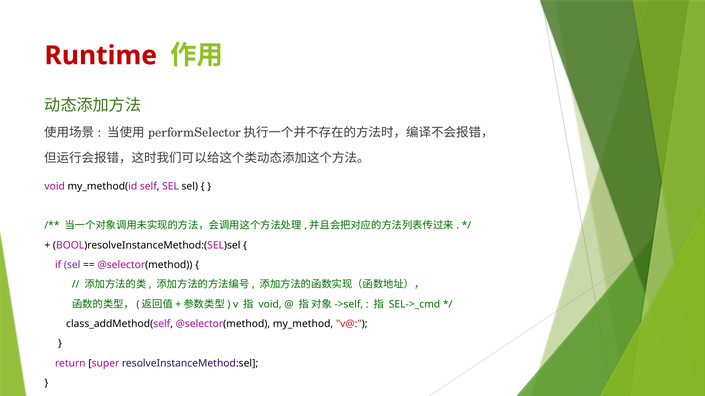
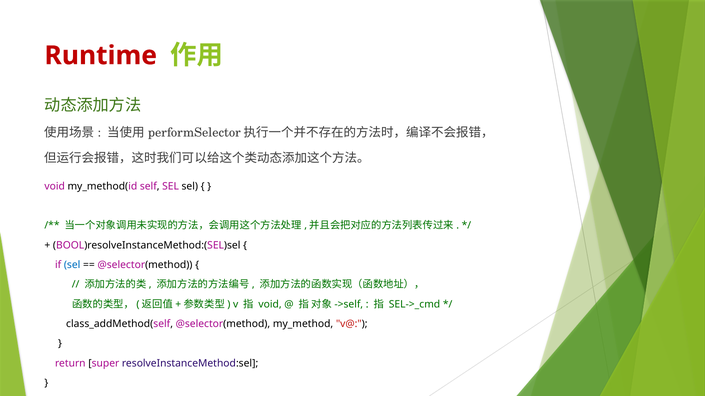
sel colour: purple -> blue (72, 265)
